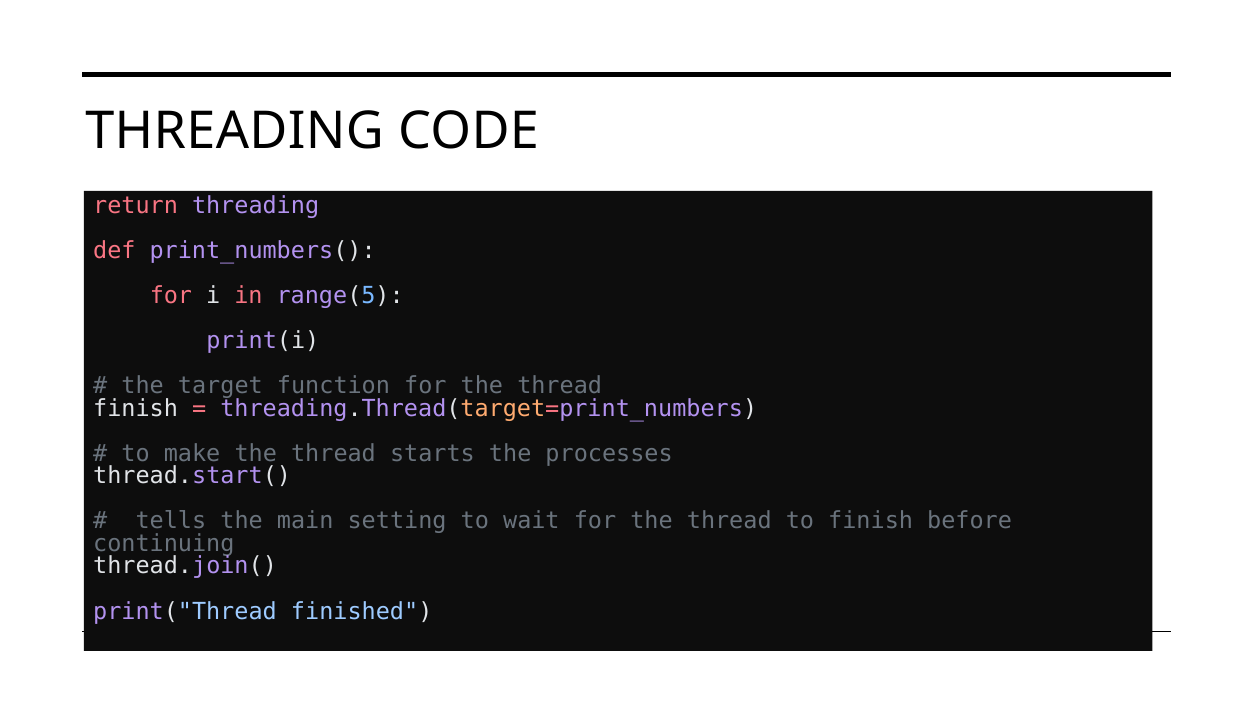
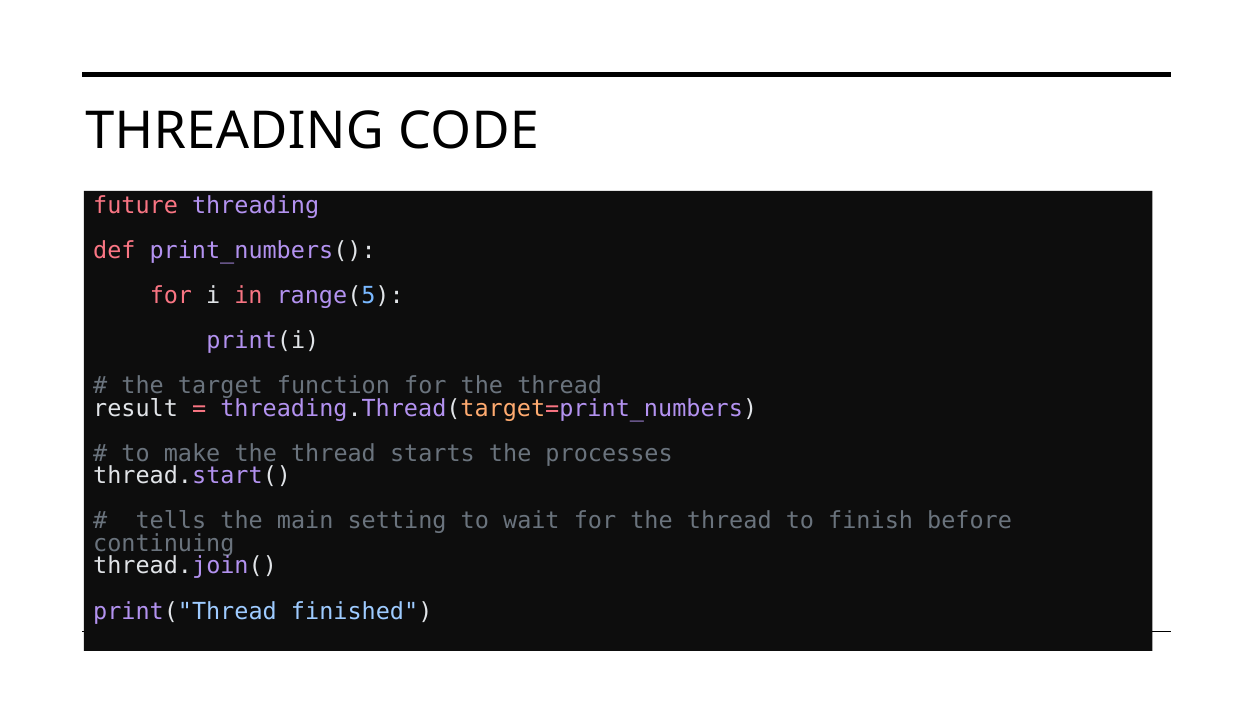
return: return -> future (136, 206)
finish: finish -> result (136, 408)
